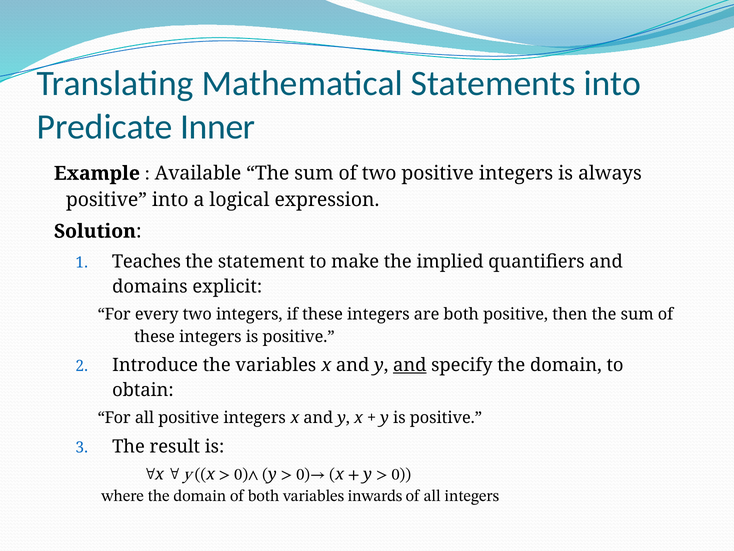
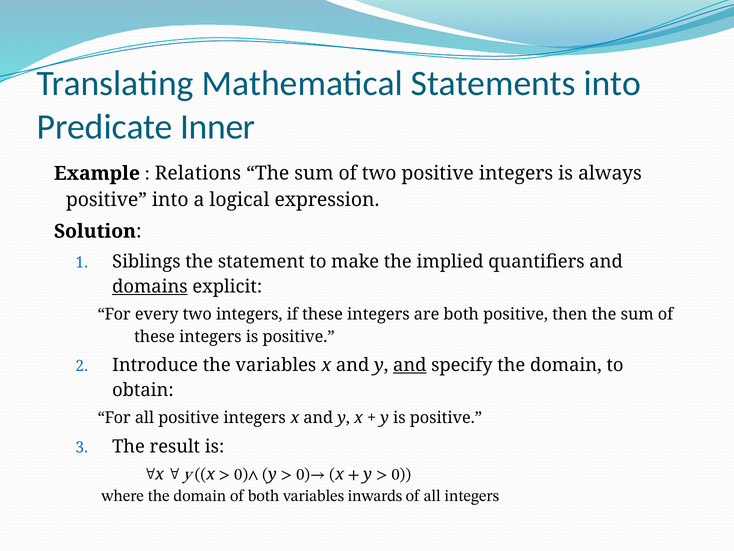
Available: Available -> Relations (198, 173)
Teaches: Teaches -> Siblings (146, 262)
domains underline: none -> present (150, 287)
